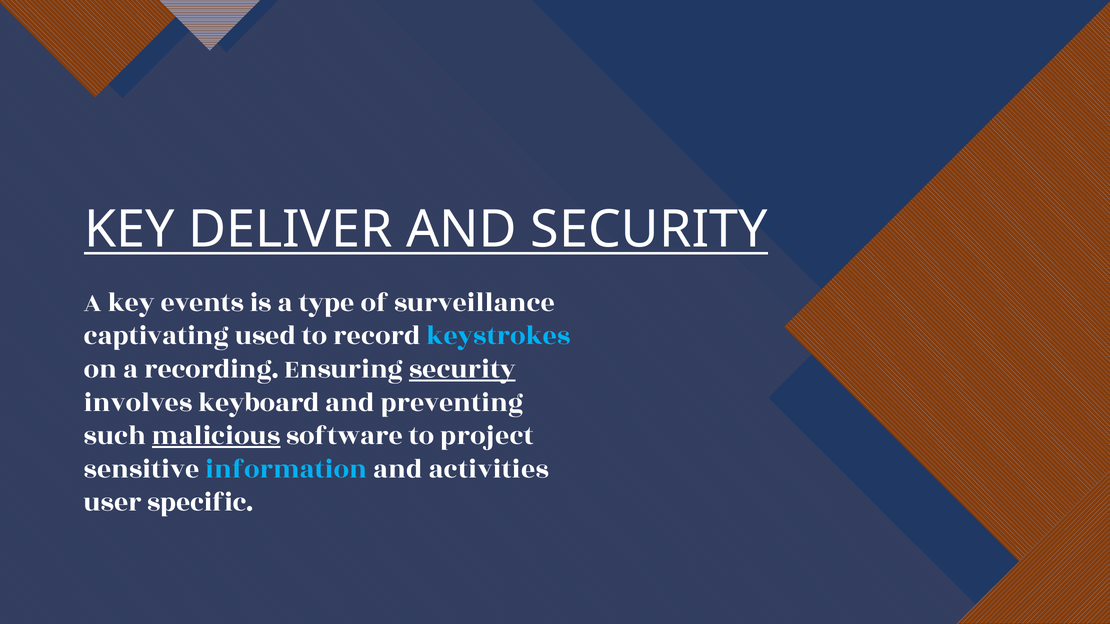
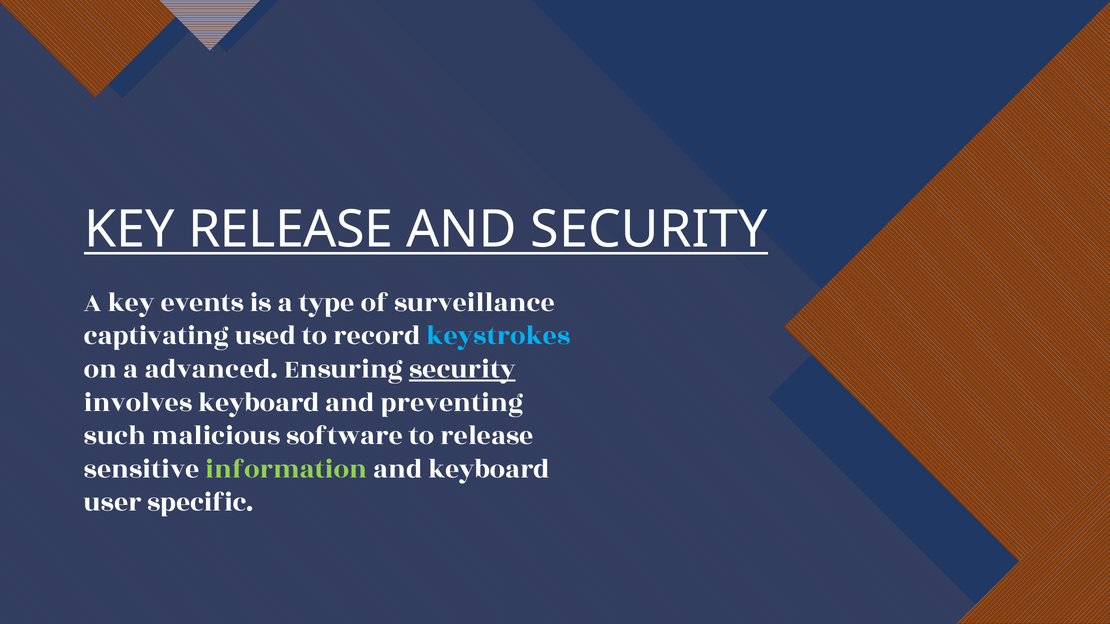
KEY DELIVER: DELIVER -> RELEASE (291, 230)
recording: recording -> advanced (211, 369)
malicious underline: present -> none (216, 435)
to project: project -> release (487, 435)
information colour: light blue -> light green (286, 469)
and activities: activities -> keyboard (489, 469)
